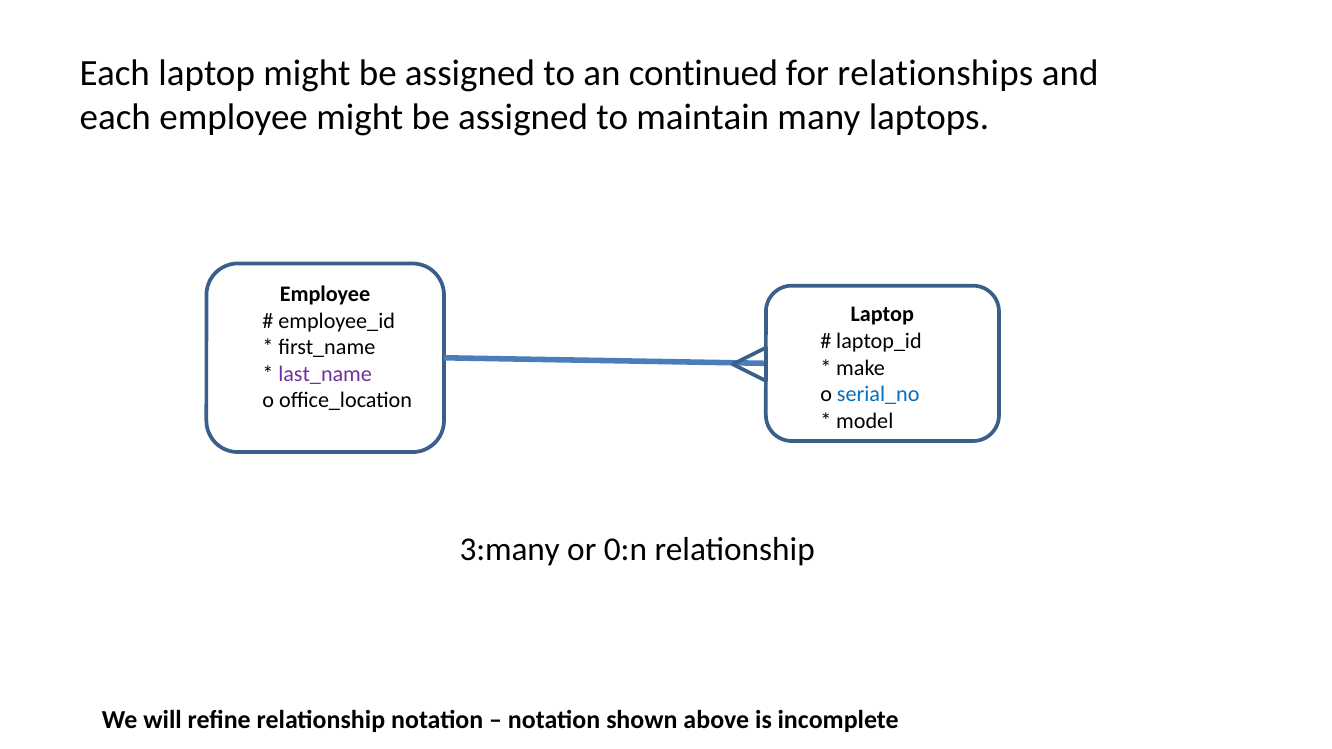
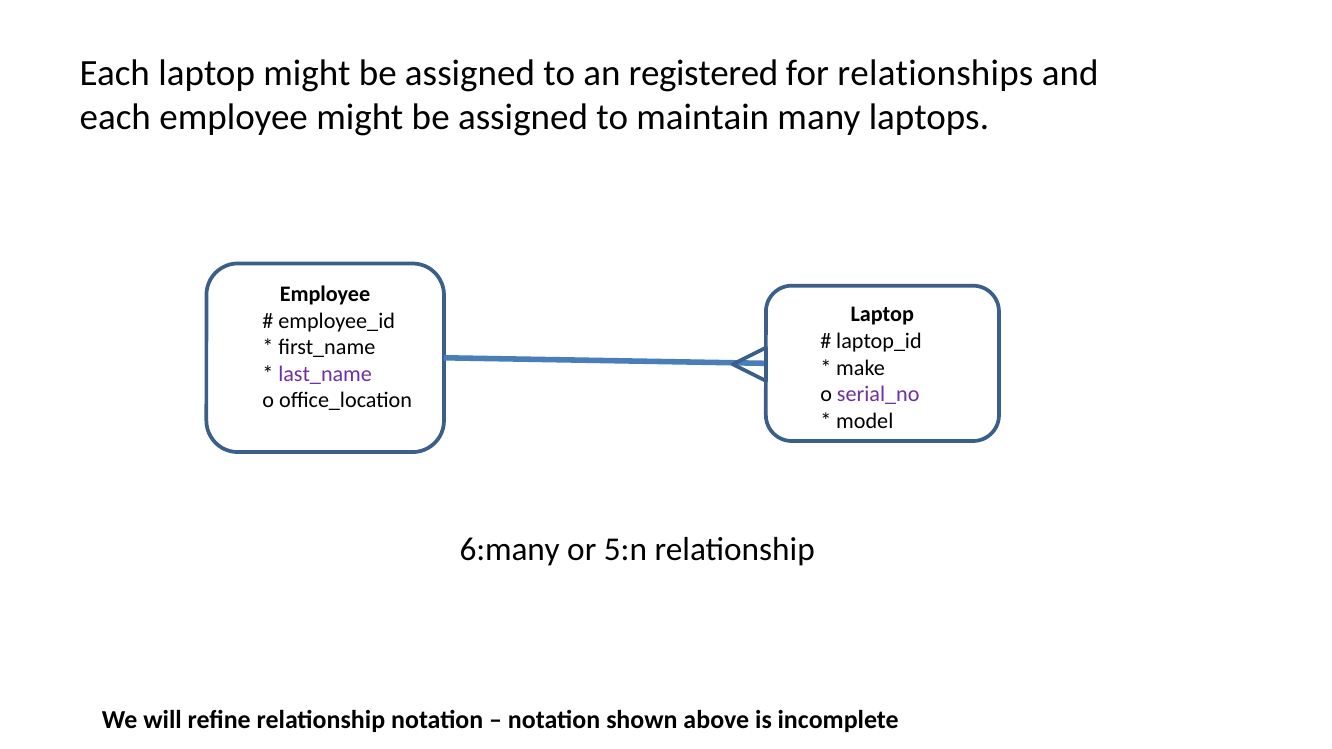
continued: continued -> registered (703, 73)
serial_no colour: blue -> purple (878, 395)
3:many: 3:many -> 6:many (510, 549)
0:n: 0:n -> 5:n (625, 549)
